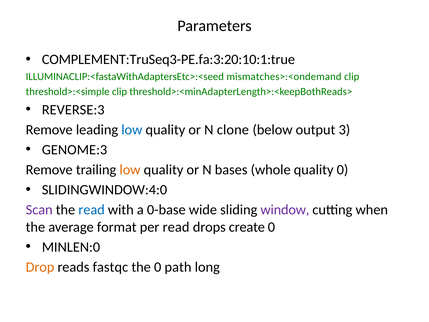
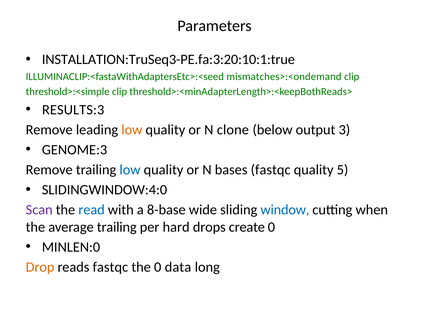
COMPLEMENT:TruSeq3-PE.fa:3:20:10:1:true: COMPLEMENT:TruSeq3-PE.fa:3:20:10:1:true -> INSTALLATION:TruSeq3-PE.fa:3:20:10:1:true (168, 60)
REVERSE:3: REVERSE:3 -> RESULTS:3 (73, 110)
low colour: blue -> orange (132, 130)
low colour: orange -> blue (130, 170)
bases whole: whole -> fastqc (271, 170)
quality 0: 0 -> 5 (343, 170)
0-base: 0-base -> 8-base (166, 210)
window colour: purple -> blue (285, 210)
average format: format -> trailing (117, 227)
per read: read -> hard (176, 227)
path: path -> data (178, 267)
